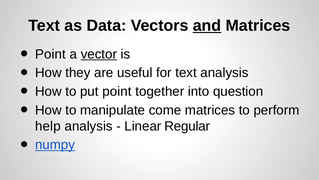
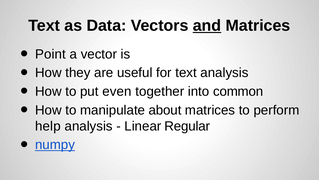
vector underline: present -> none (99, 54)
put point: point -> even (117, 91)
question: question -> common (238, 91)
come: come -> about (165, 110)
